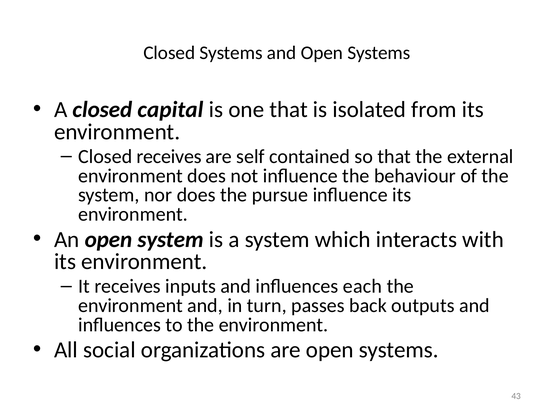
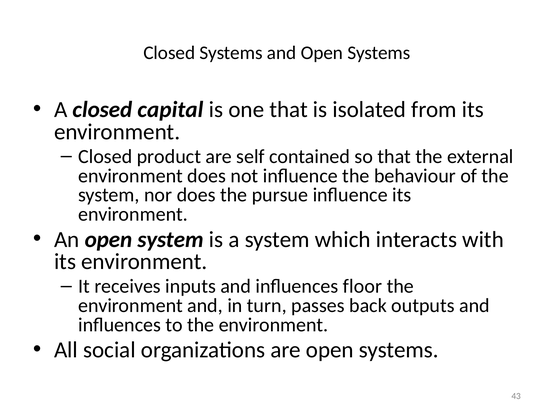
Closed receives: receives -> product (169, 157)
each: each -> floor (362, 287)
